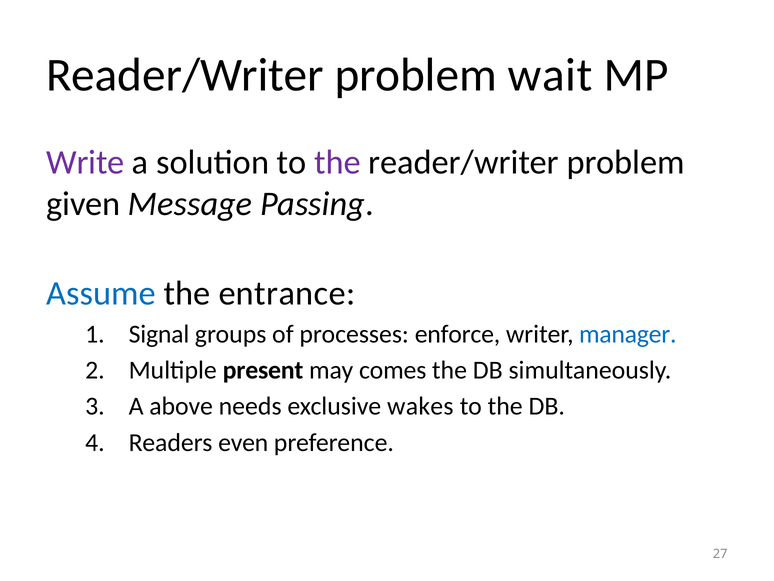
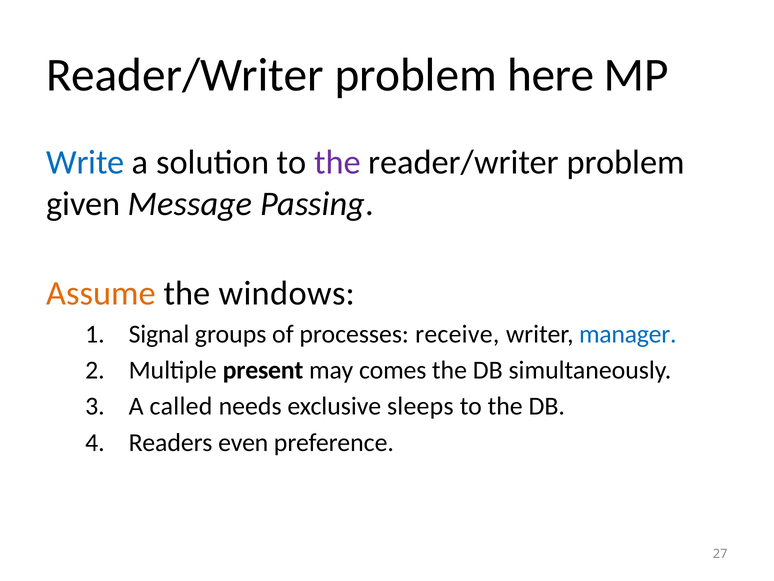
wait: wait -> here (551, 75)
Write colour: purple -> blue (85, 162)
Assume colour: blue -> orange (101, 293)
entrance: entrance -> windows (287, 293)
enforce: enforce -> receive (457, 334)
above: above -> called (181, 406)
wakes: wakes -> sleeps (420, 406)
